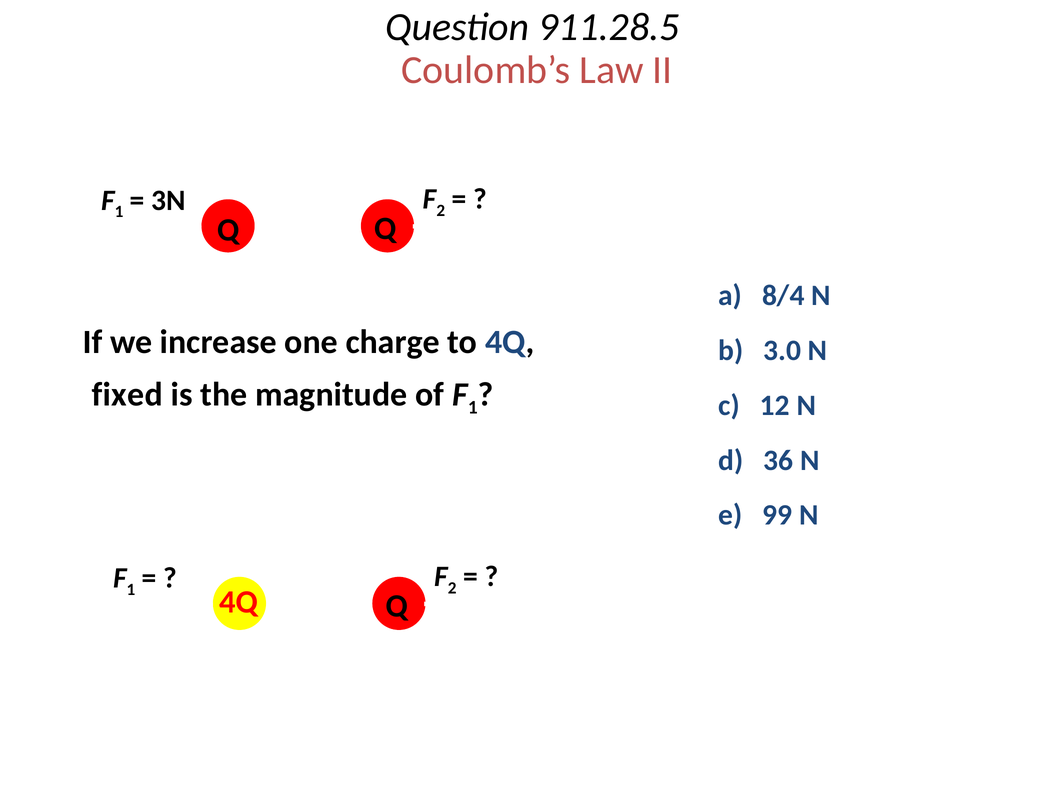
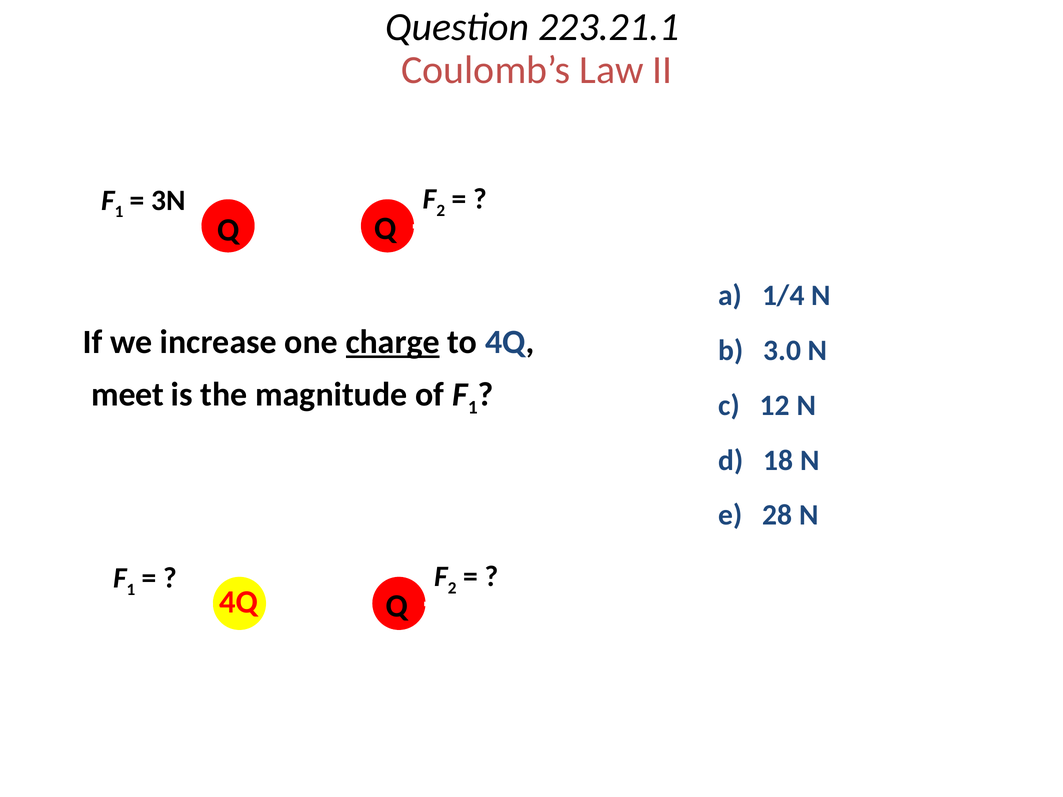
911.28.5: 911.28.5 -> 223.21.1 (609, 27)
8/4: 8/4 -> 1/4 (783, 296)
charge underline: none -> present (393, 342)
fixed: fixed -> meet (128, 394)
36: 36 -> 18 (778, 460)
99: 99 -> 28 (777, 515)
